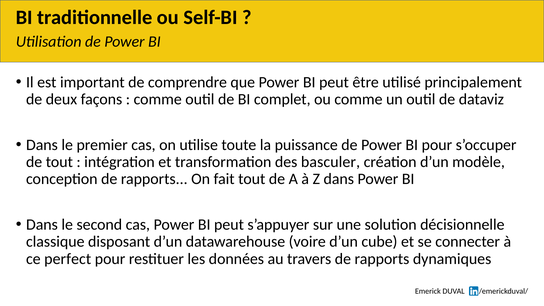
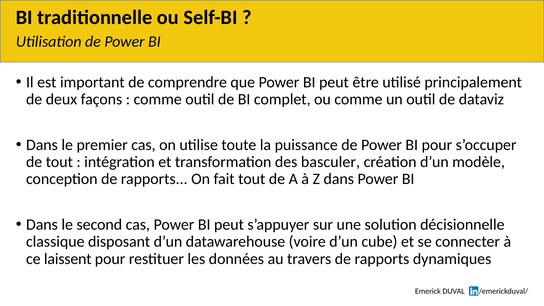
perfect: perfect -> laissent (68, 259)
